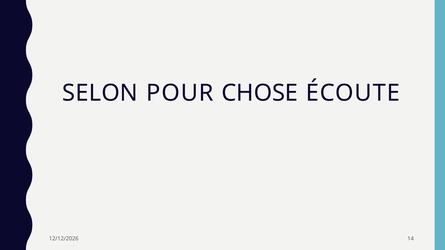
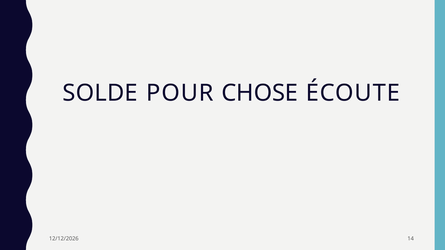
SELON: SELON -> SOLDE (100, 93)
